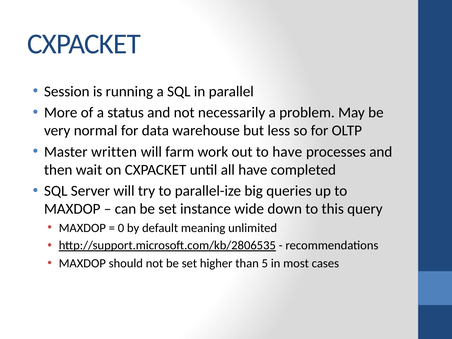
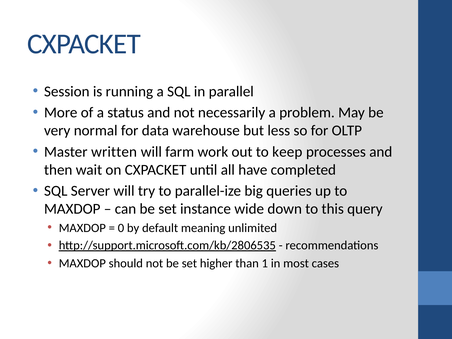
to have: have -> keep (287, 152)
5: 5 -> 1 (265, 263)
